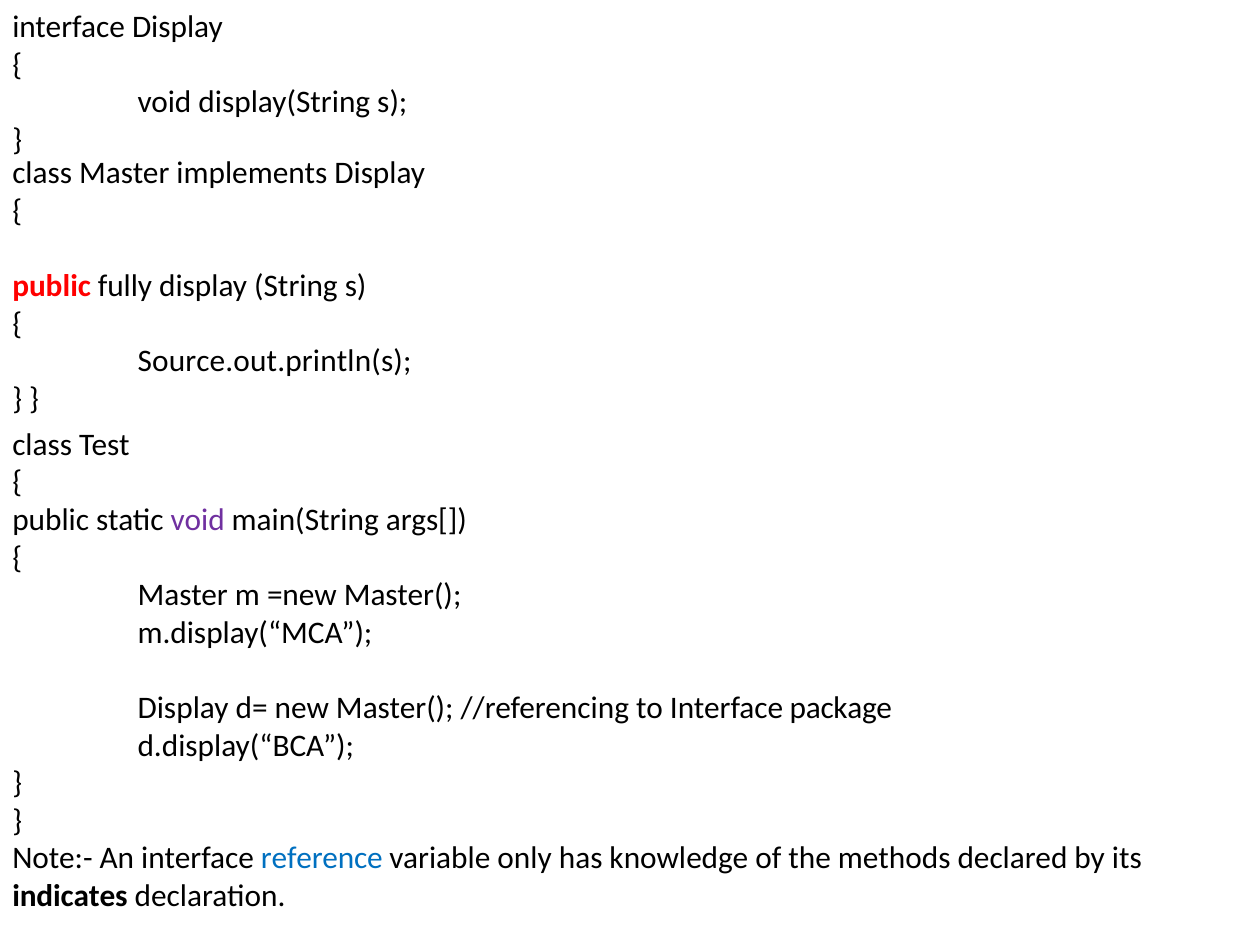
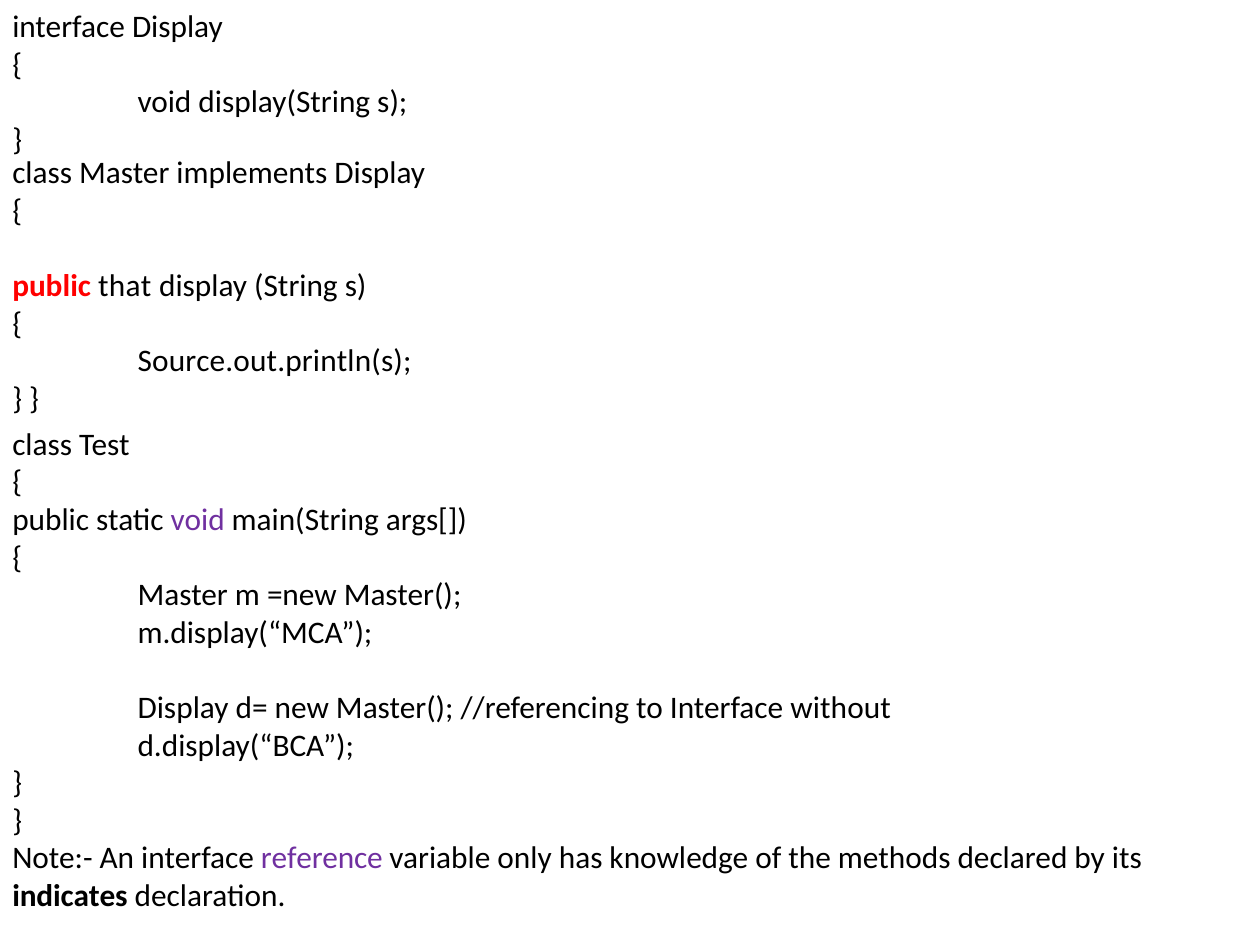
fully: fully -> that (125, 286)
package: package -> without (841, 708)
reference colour: blue -> purple (322, 858)
